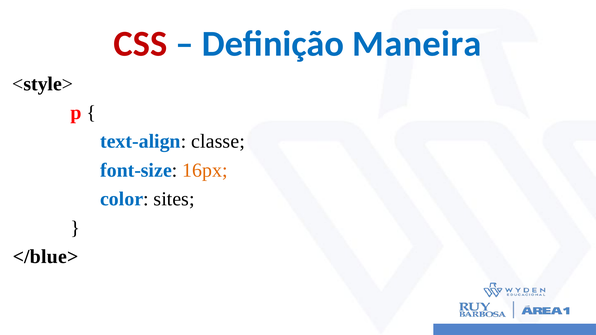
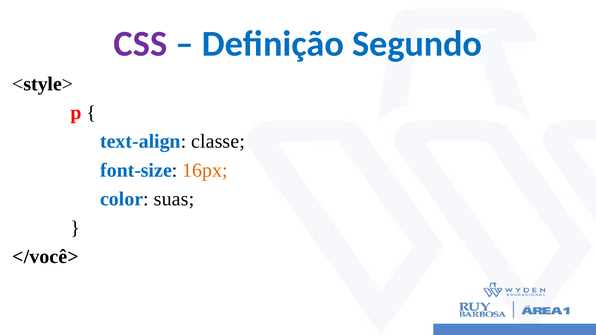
CSS colour: red -> purple (140, 44)
Maneira: Maneira -> Segundo (417, 44)
sites: sites -> suas (174, 199)
</blue>: </blue> -> </você> (46, 257)
